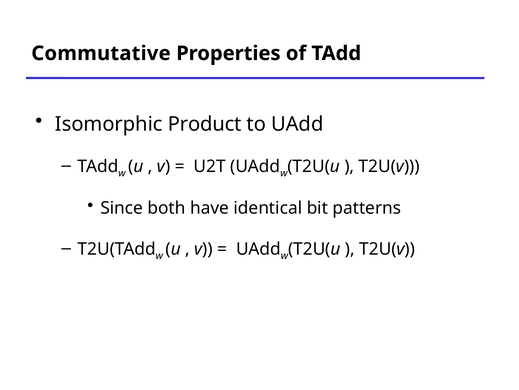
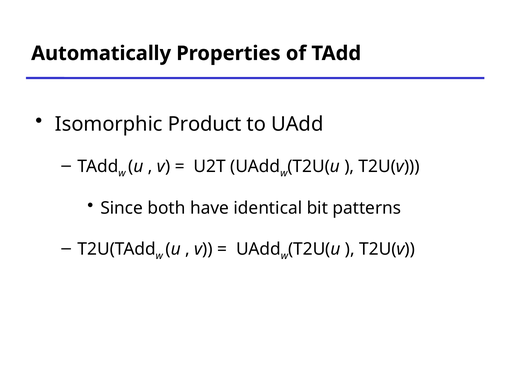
Commutative: Commutative -> Automatically (101, 53)
